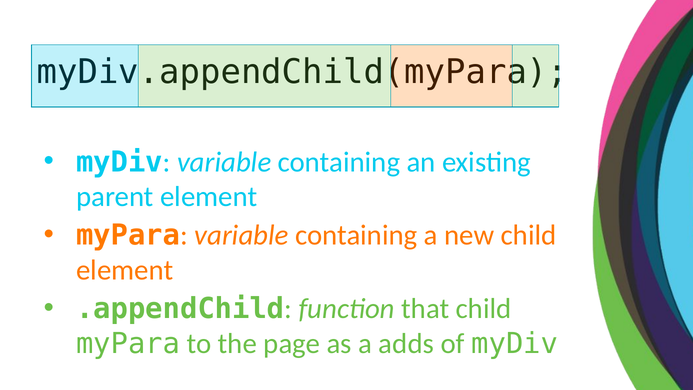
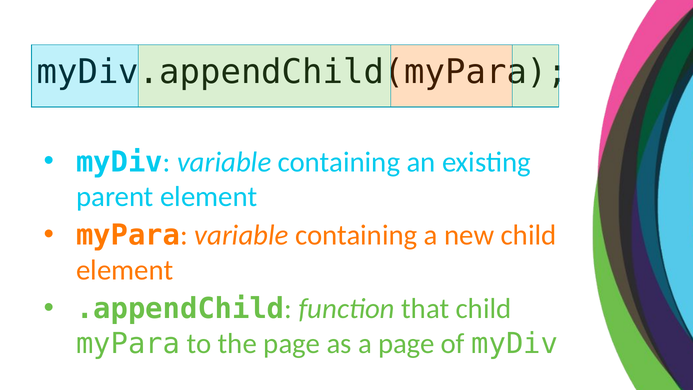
a adds: adds -> page (406, 343)
